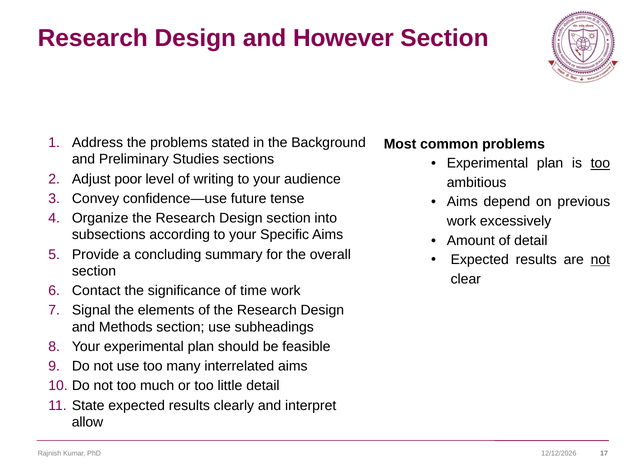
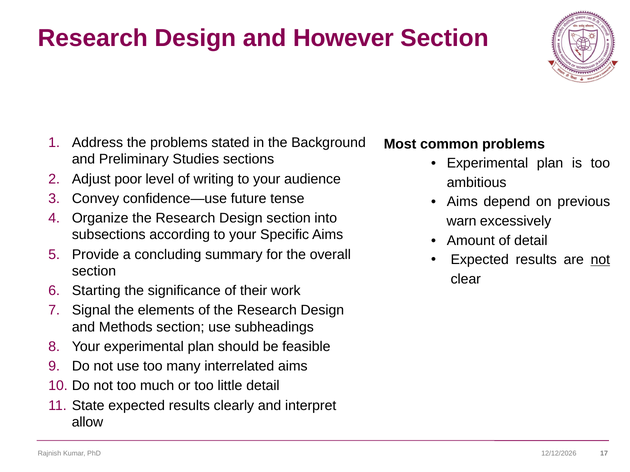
too underline: present -> none (600, 163)
work: work -> warn (462, 221)
Contact: Contact -> Starting (96, 291)
time: time -> their (254, 291)
